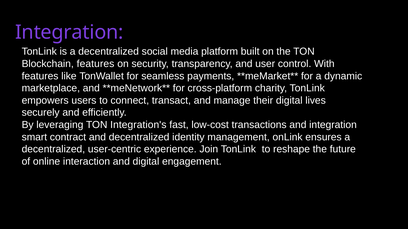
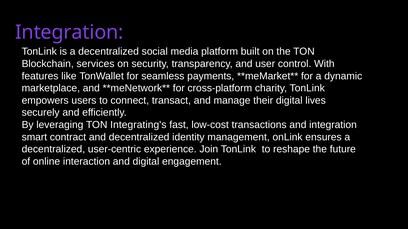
Blockchain features: features -> services (96, 64)
Integration's: Integration's -> Integrating's (138, 125)
